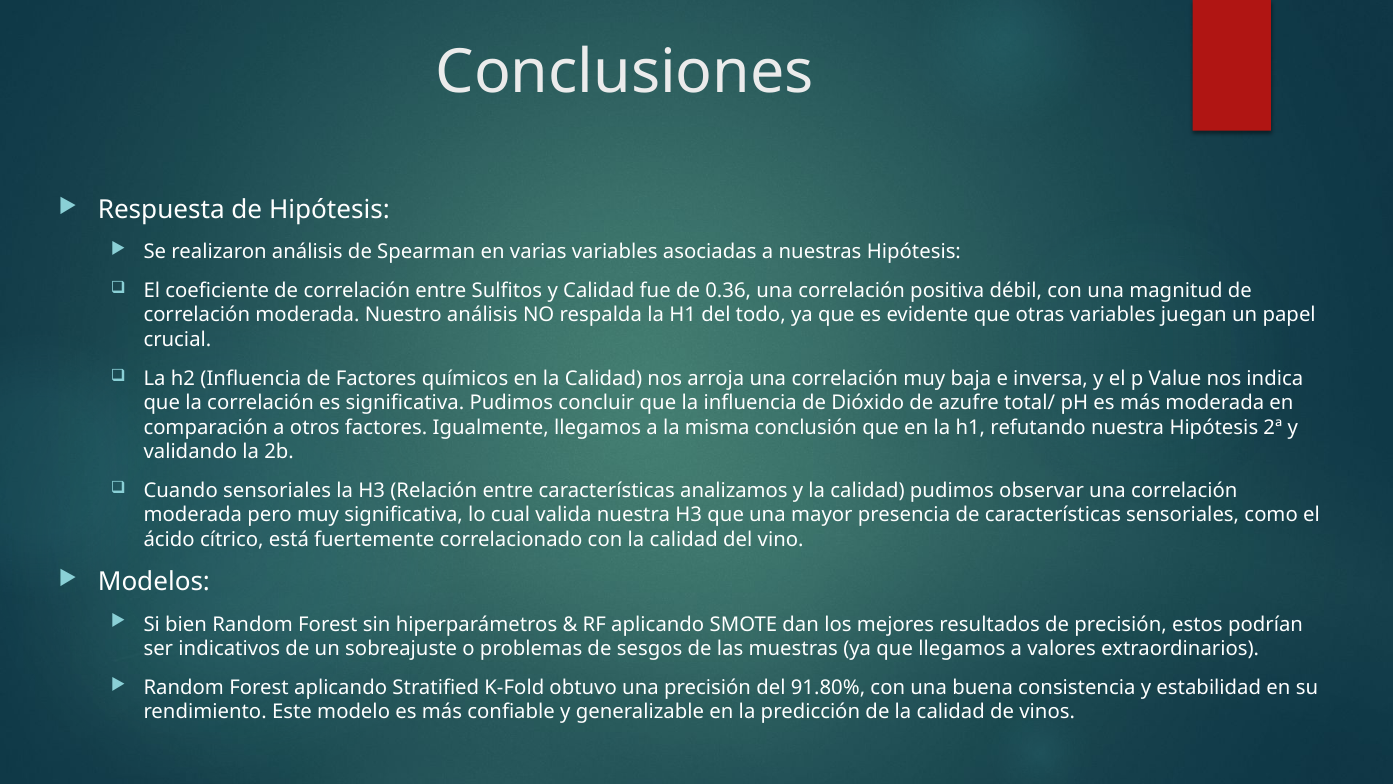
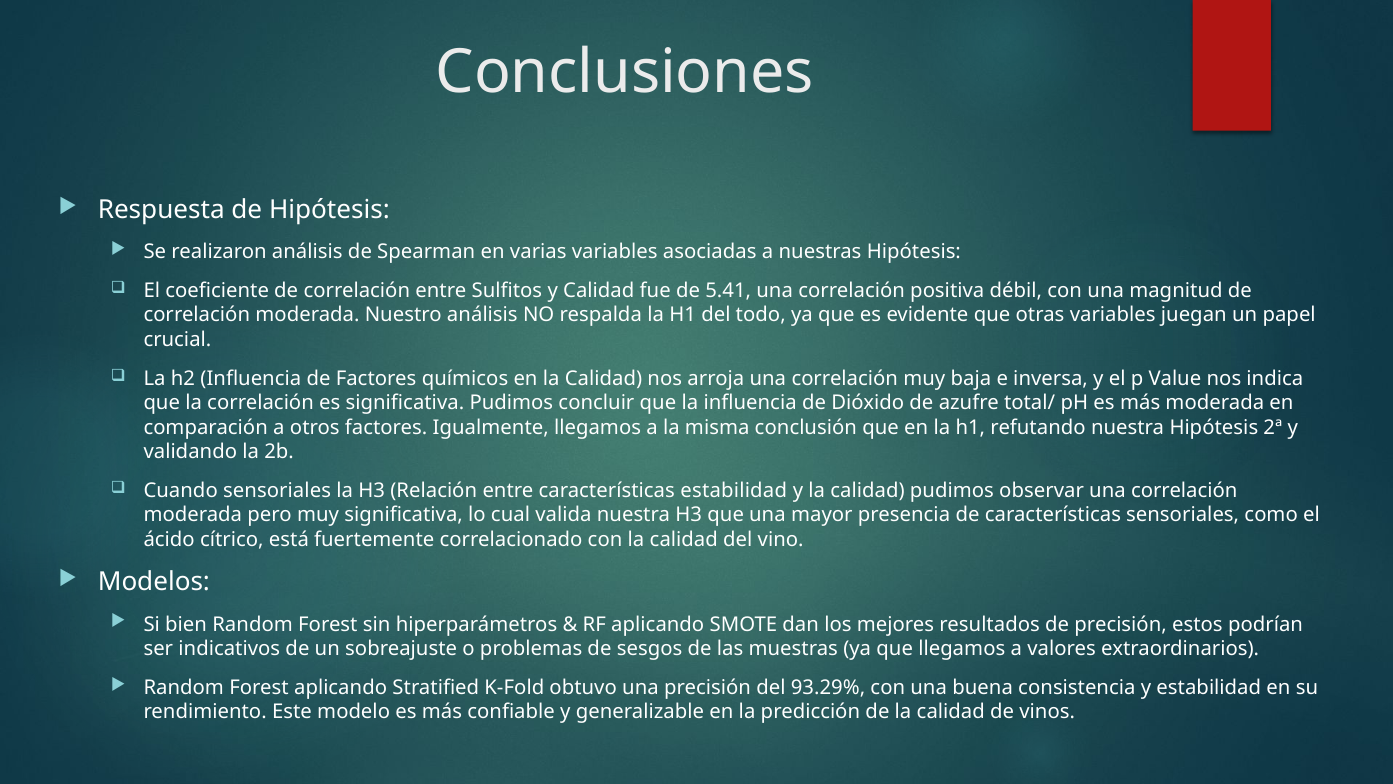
0.36: 0.36 -> 5.41 (728, 291)
características analizamos: analizamos -> estabilidad (734, 490)
91.80%: 91.80% -> 93.29% (828, 687)
